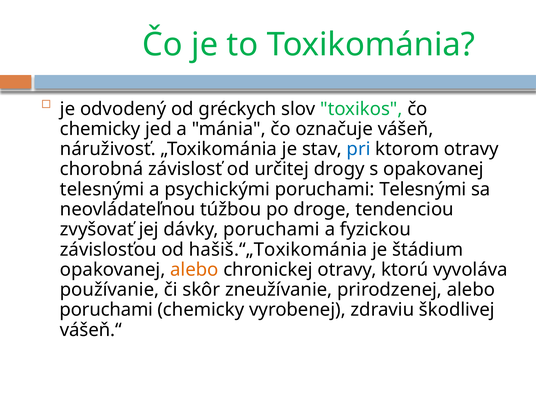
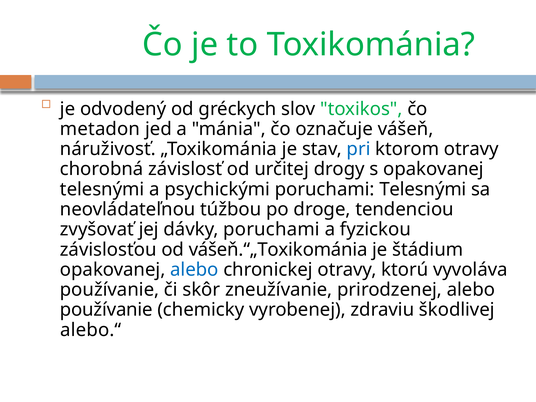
chemicky: chemicky -> metadon (100, 129)
hašiš.“„Toxikománia: hašiš.“„Toxikománia -> vášeň.“„Toxikománia (278, 250)
alebo colour: orange -> blue (194, 270)
poruchami: poruchami -> používanie (106, 310)
vášeň.“: vášeň.“ -> alebo.“ (91, 330)
